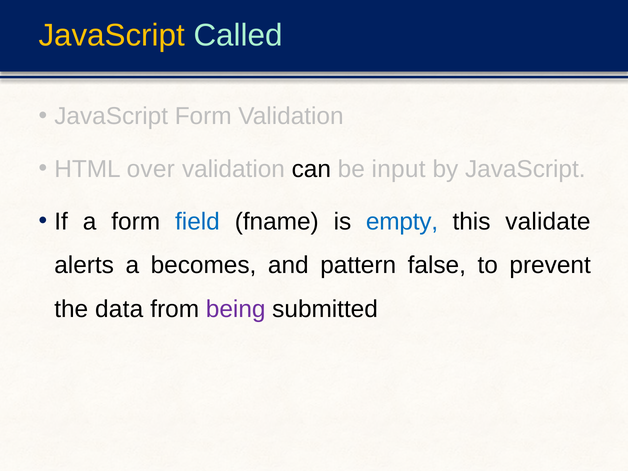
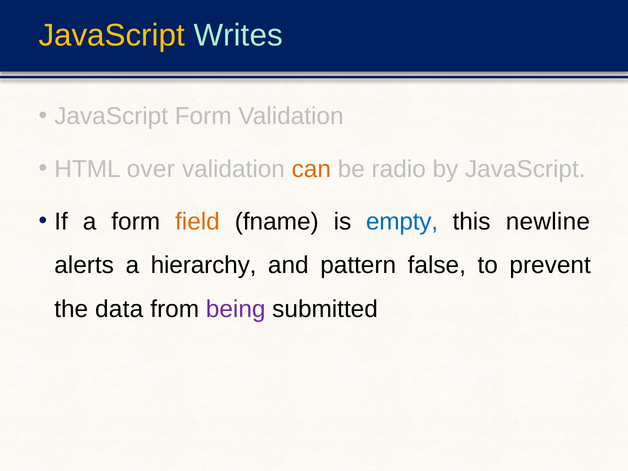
Called: Called -> Writes (238, 36)
can colour: black -> orange (311, 169)
input: input -> radio (399, 169)
field colour: blue -> orange (197, 222)
validate: validate -> newline (548, 222)
becomes: becomes -> hierarchy (204, 265)
